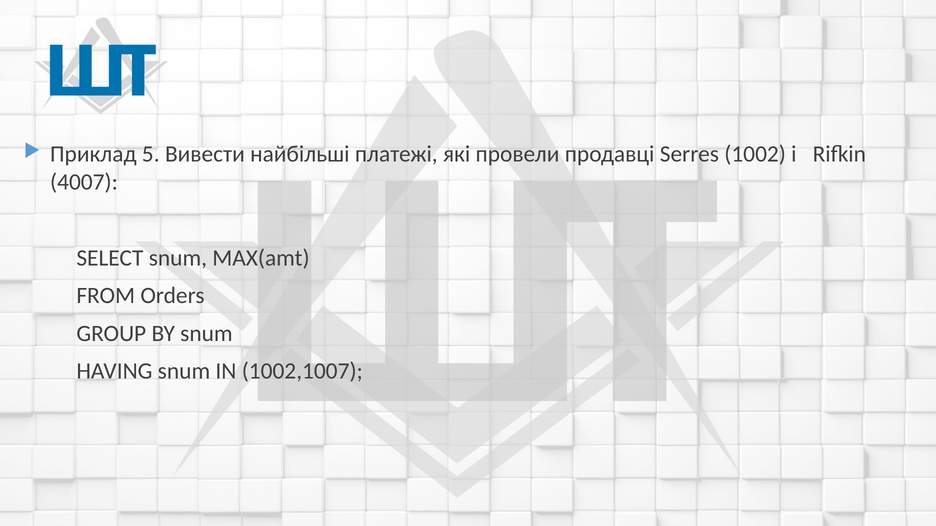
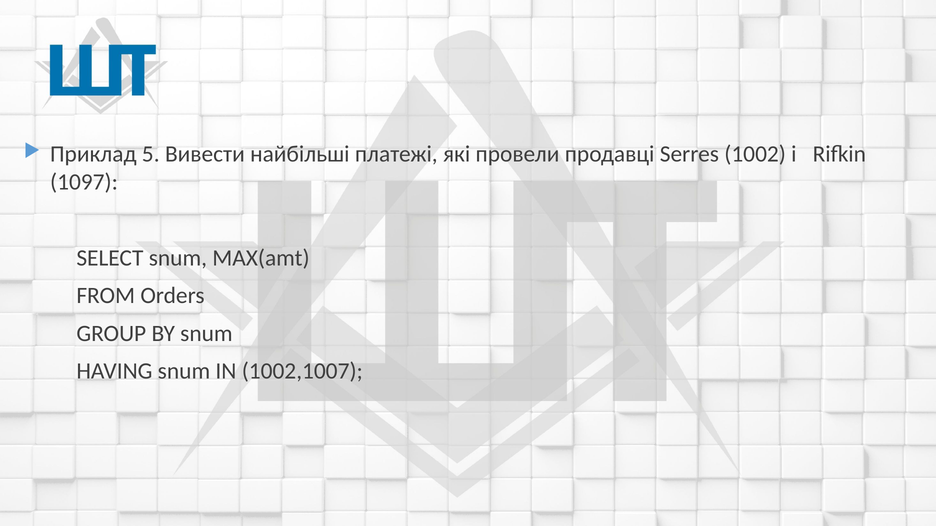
4007: 4007 -> 1097 (84, 182)
